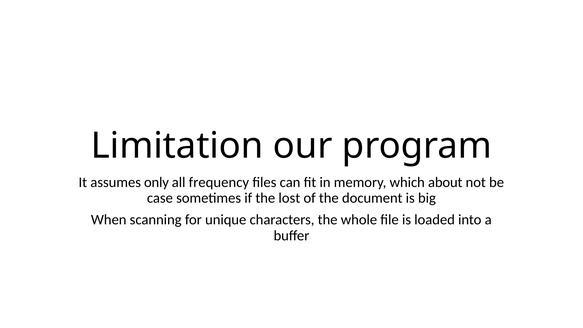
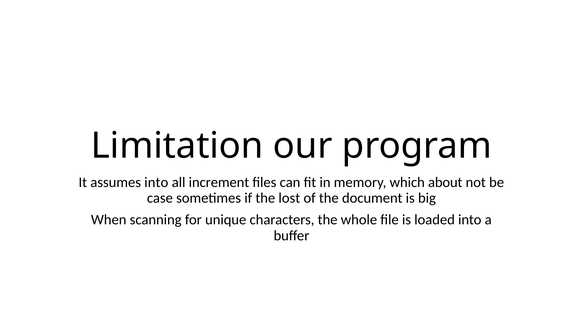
assumes only: only -> into (156, 182)
frequency: frequency -> increment (219, 182)
